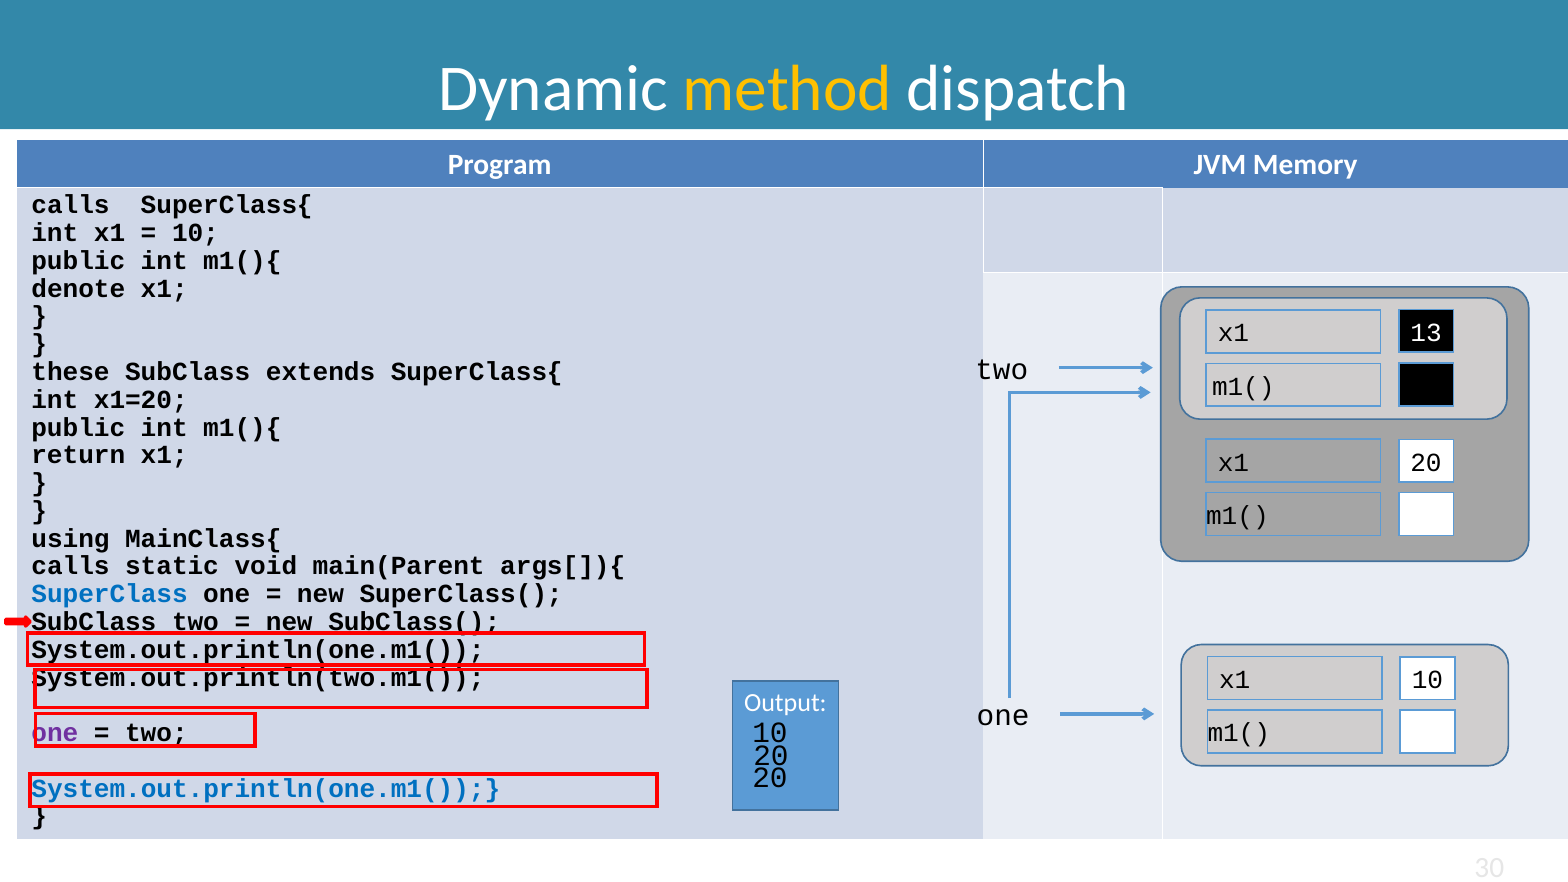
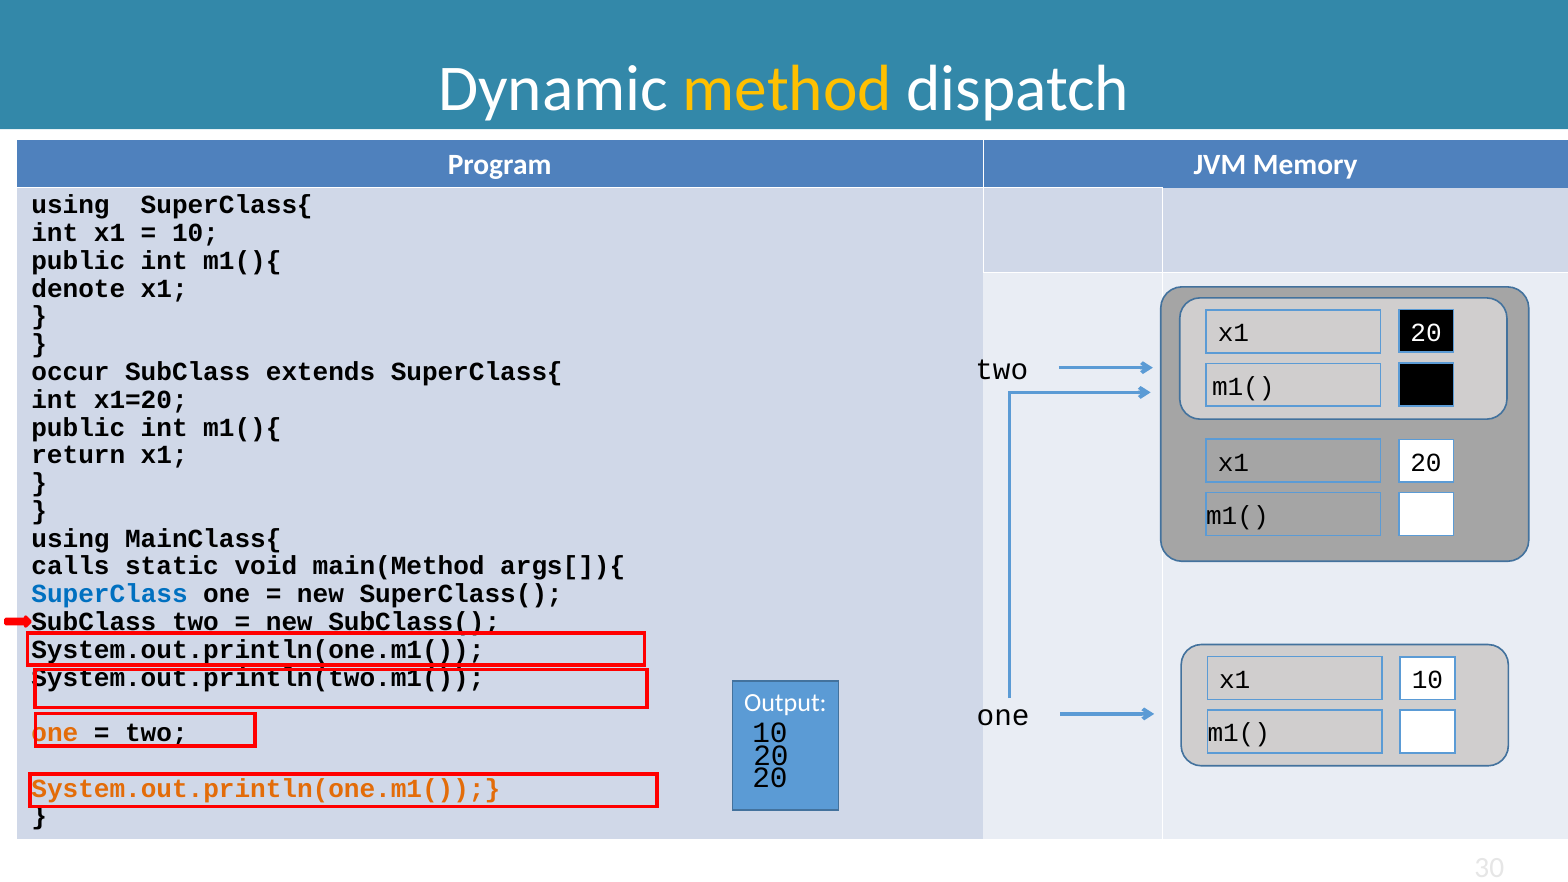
calls: calls -> using (71, 205)
13: 13 -> 20 (1426, 333)
these: these -> occur (71, 372)
main(Parent: main(Parent -> main(Method (399, 566)
one colour: purple -> orange (55, 733)
System.out.println(one.m1( colour: blue -> orange (266, 789)
